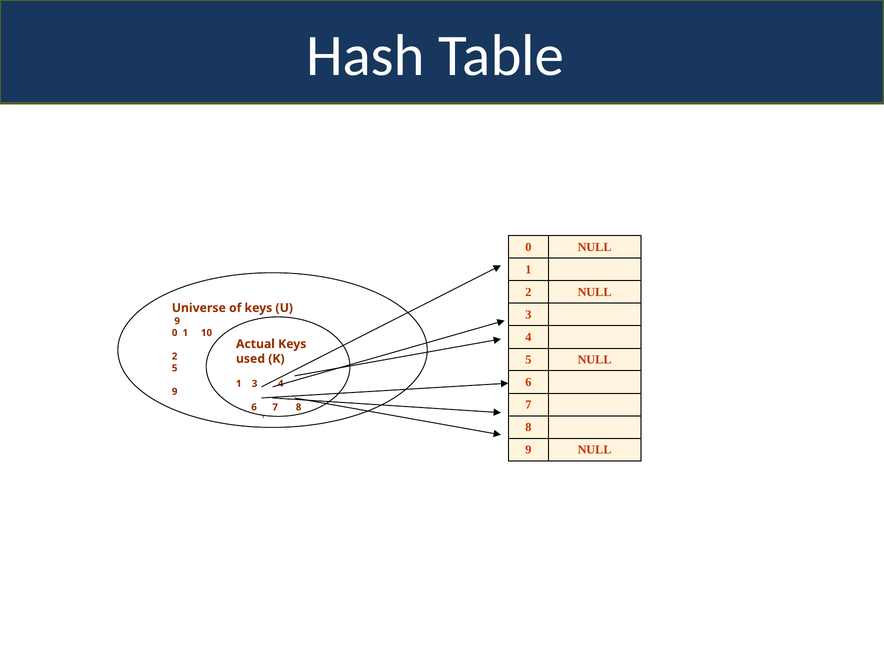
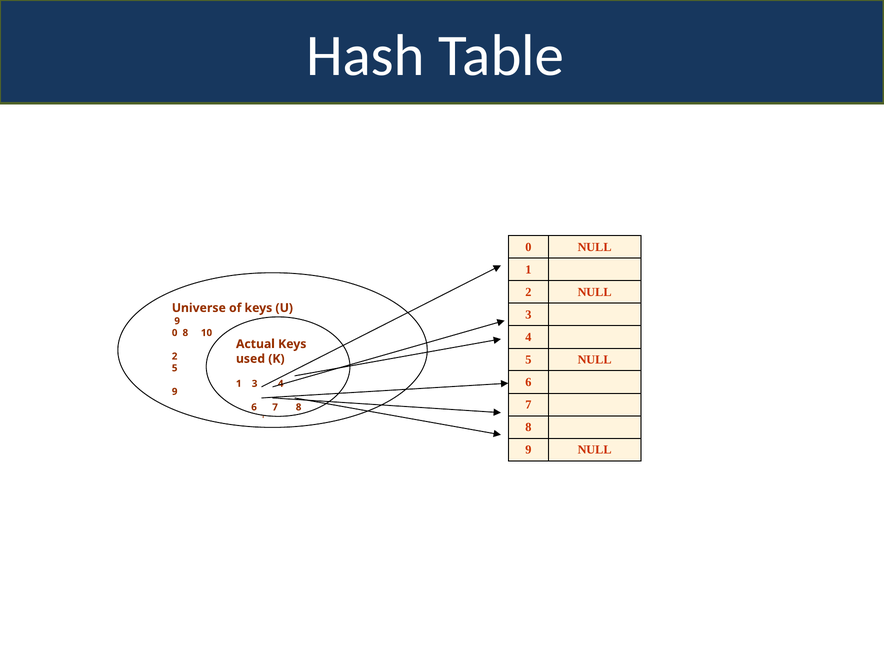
0 1: 1 -> 8 (185, 333)
